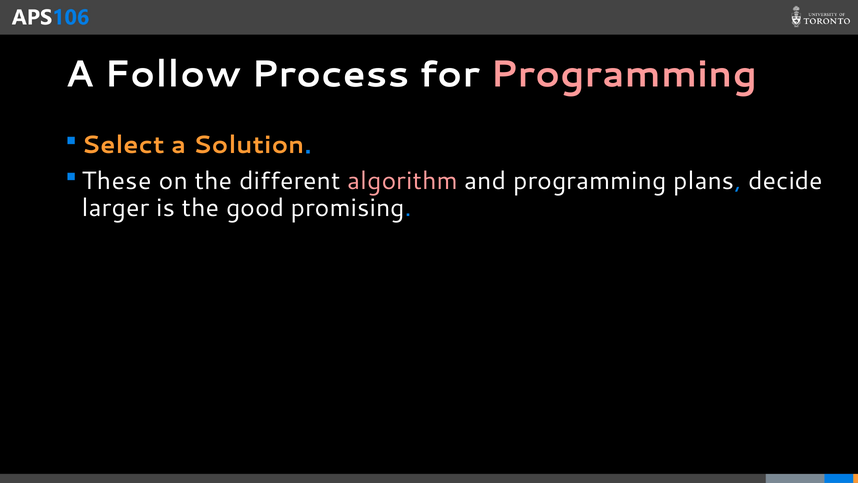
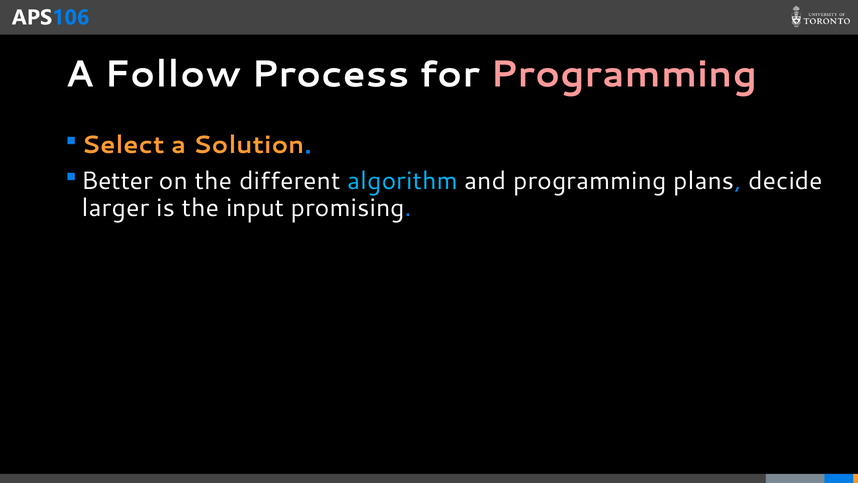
These: These -> Better (117, 181)
algorithm colour: pink -> light blue (403, 181)
good: good -> input (255, 208)
